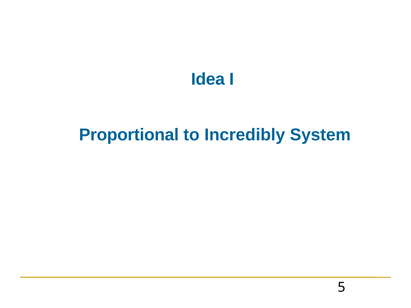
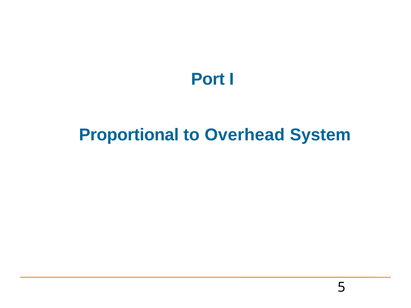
Idea: Idea -> Port (208, 79)
Incredibly: Incredibly -> Overhead (245, 135)
